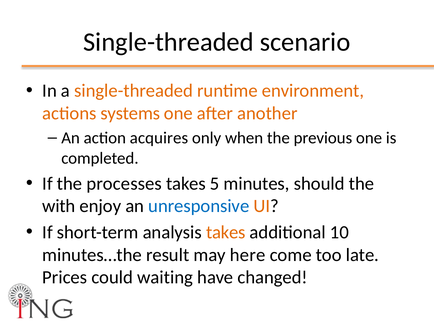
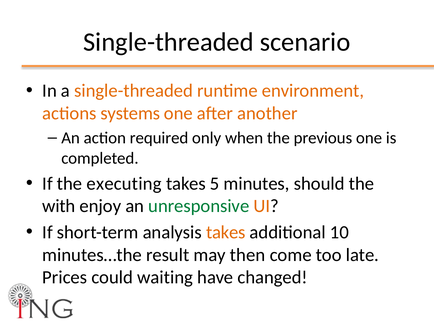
acquires: acquires -> required (159, 138)
processes: processes -> executing (124, 183)
unresponsive colour: blue -> green (199, 206)
here: here -> then (248, 254)
